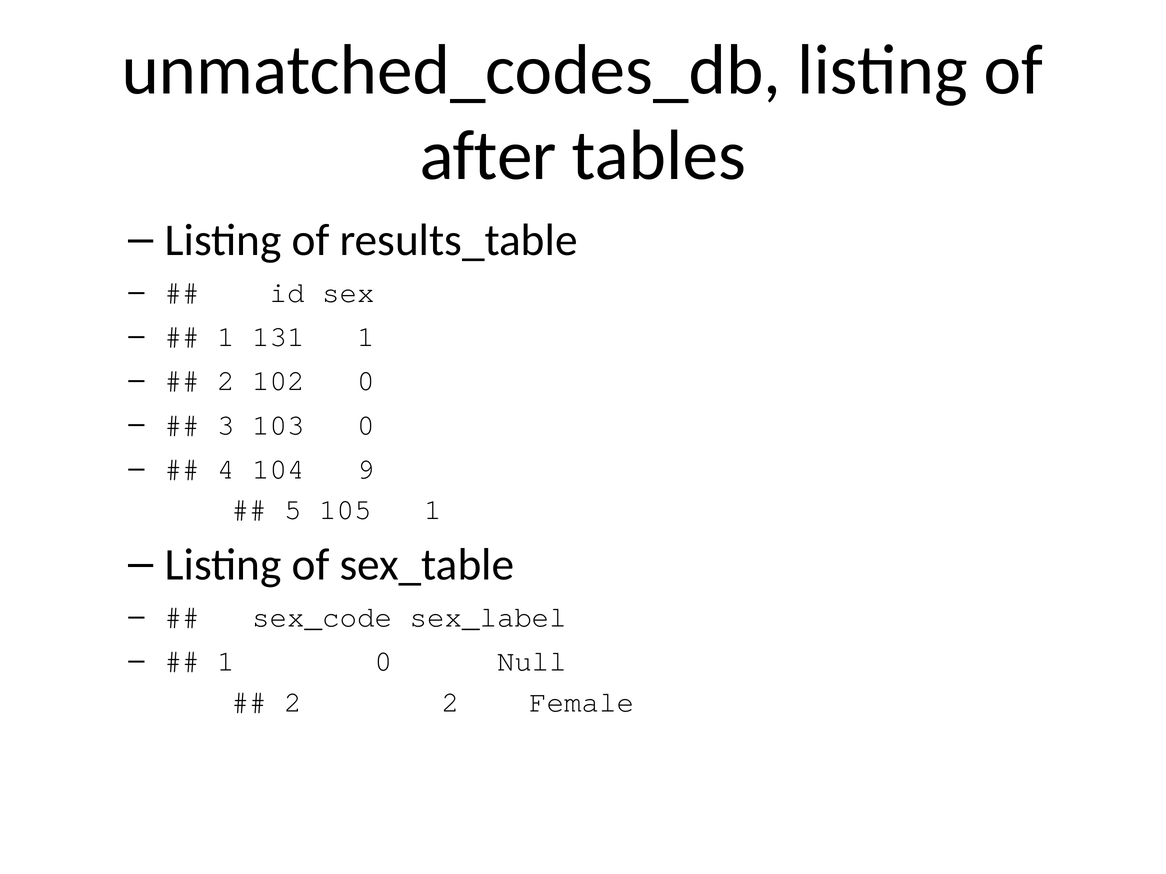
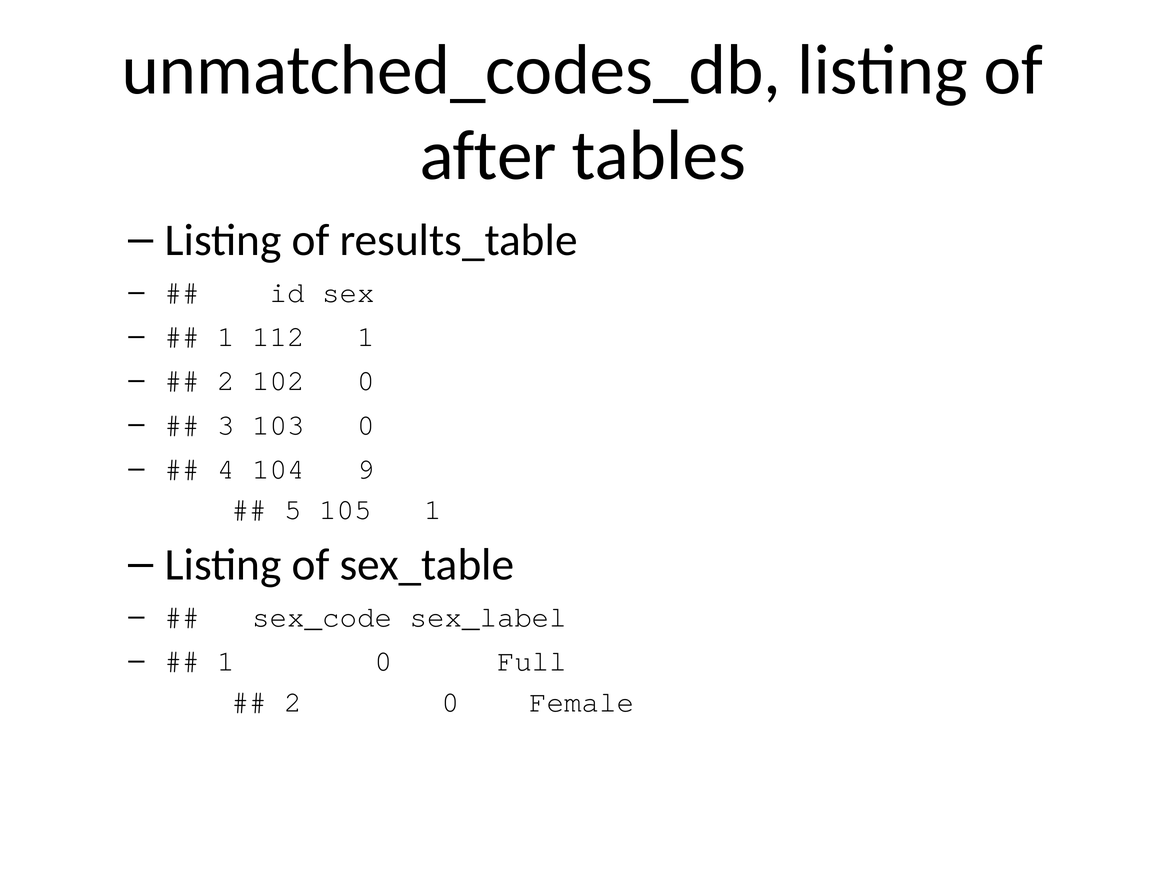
131: 131 -> 112 (278, 337)
Null: Null -> Full (532, 662)
2 2: 2 -> 0 (451, 703)
